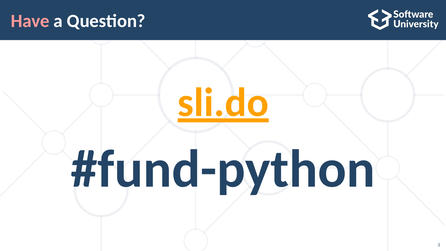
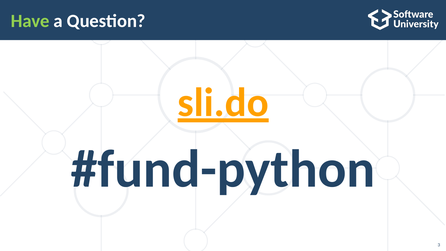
Have colour: pink -> light green (30, 21)
